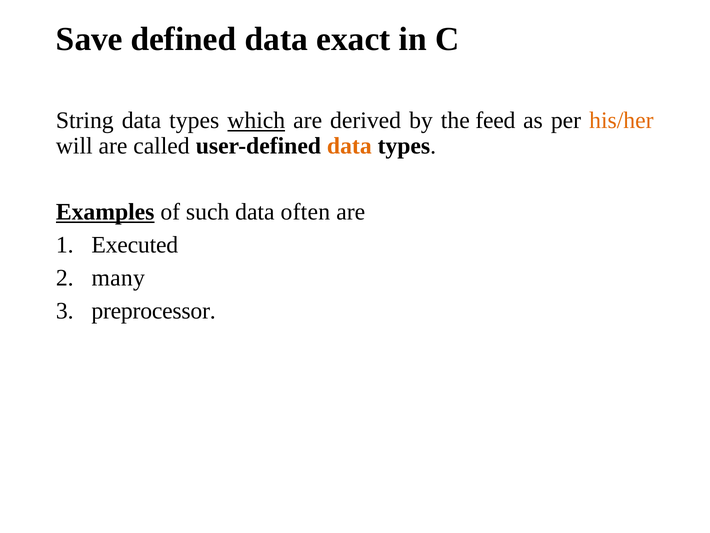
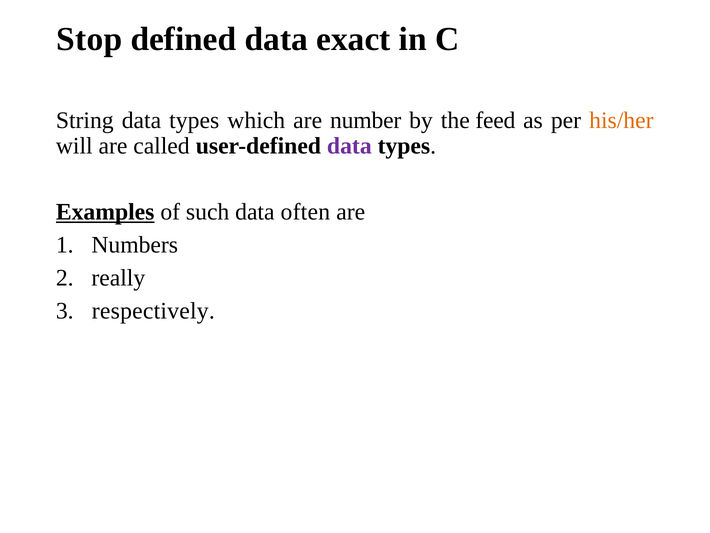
Save: Save -> Stop (89, 39)
which underline: present -> none (256, 120)
derived: derived -> number (366, 120)
data colour: orange -> purple (349, 146)
Executed: Executed -> Numbers (135, 245)
many: many -> really (118, 278)
preprocessor: preprocessor -> respectively (153, 311)
